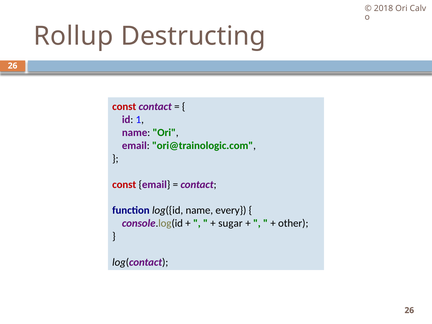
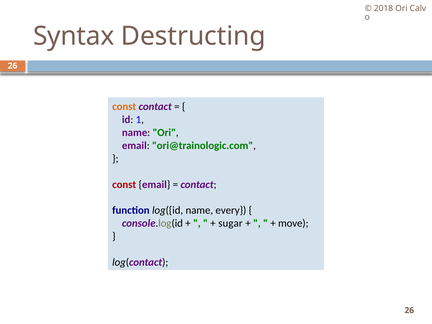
Rollup: Rollup -> Syntax (74, 36)
const colour: red -> orange (124, 107)
other: other -> move (293, 223)
